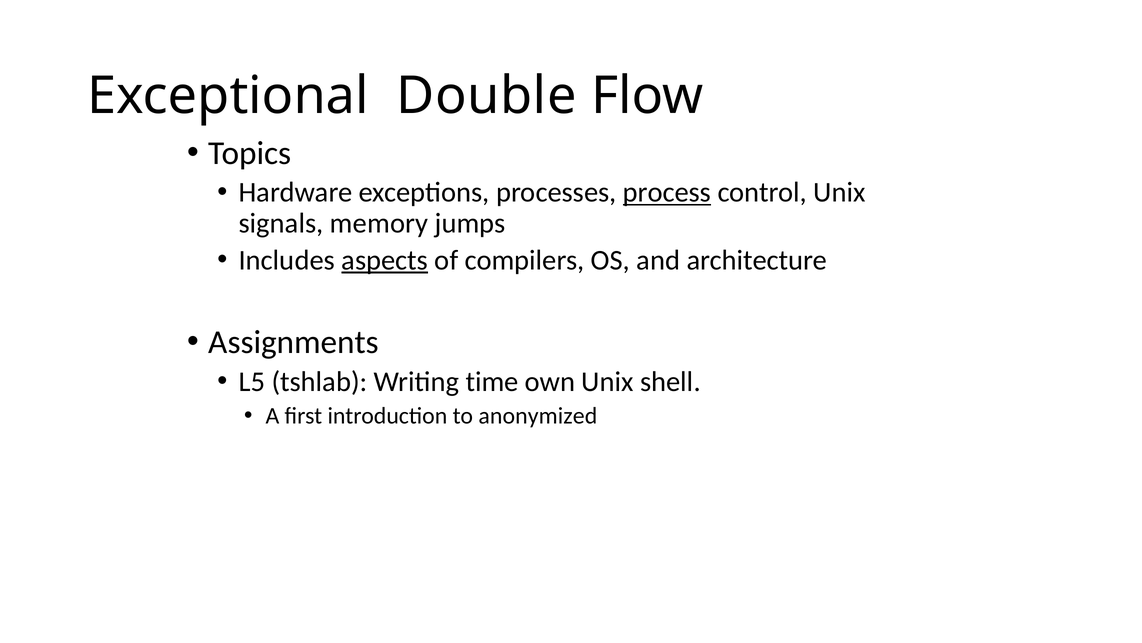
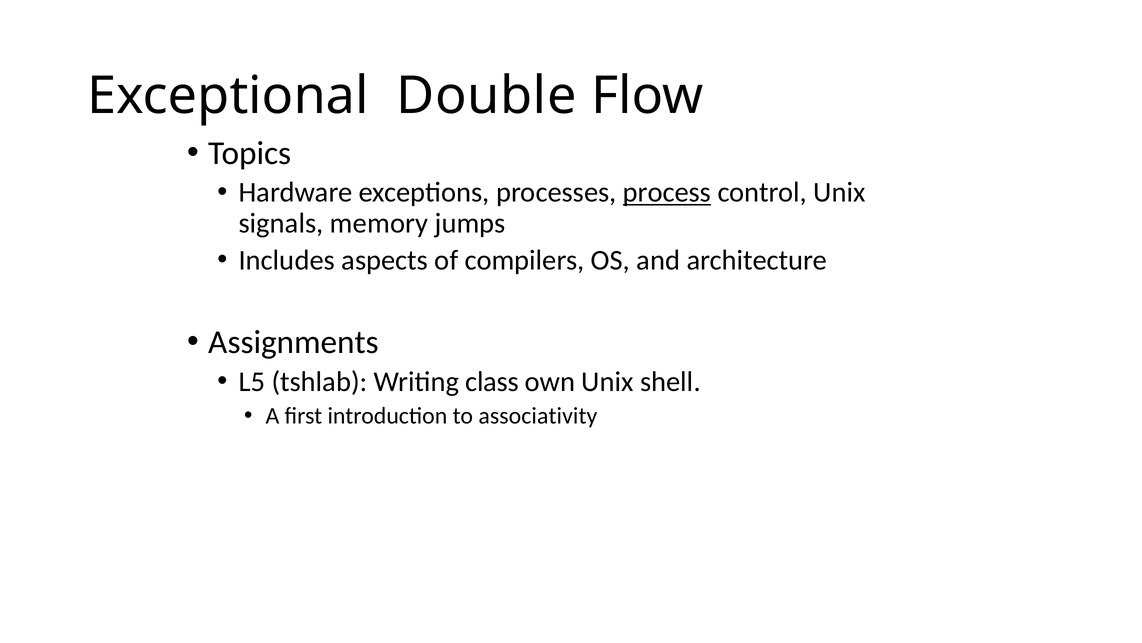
aspects underline: present -> none (385, 260)
time: time -> class (492, 381)
anonymized: anonymized -> associativity (538, 416)
